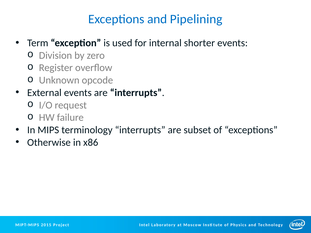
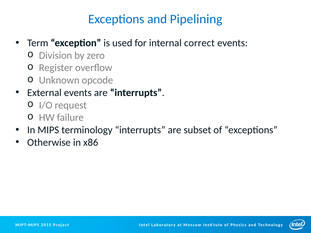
shorter: shorter -> correct (199, 43)
